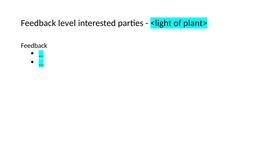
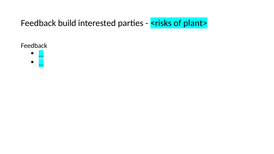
level: level -> build (67, 23)
<light: <light -> <risks (161, 23)
